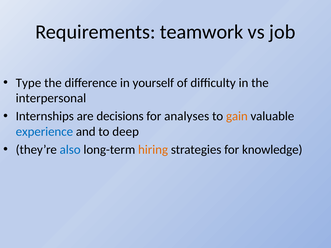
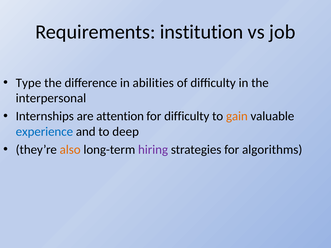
teamwork: teamwork -> institution (202, 32)
yourself: yourself -> abilities (153, 83)
decisions: decisions -> attention (120, 116)
for analyses: analyses -> difficulty (187, 116)
also colour: blue -> orange (70, 150)
hiring colour: orange -> purple (153, 150)
knowledge: knowledge -> algorithms (272, 150)
